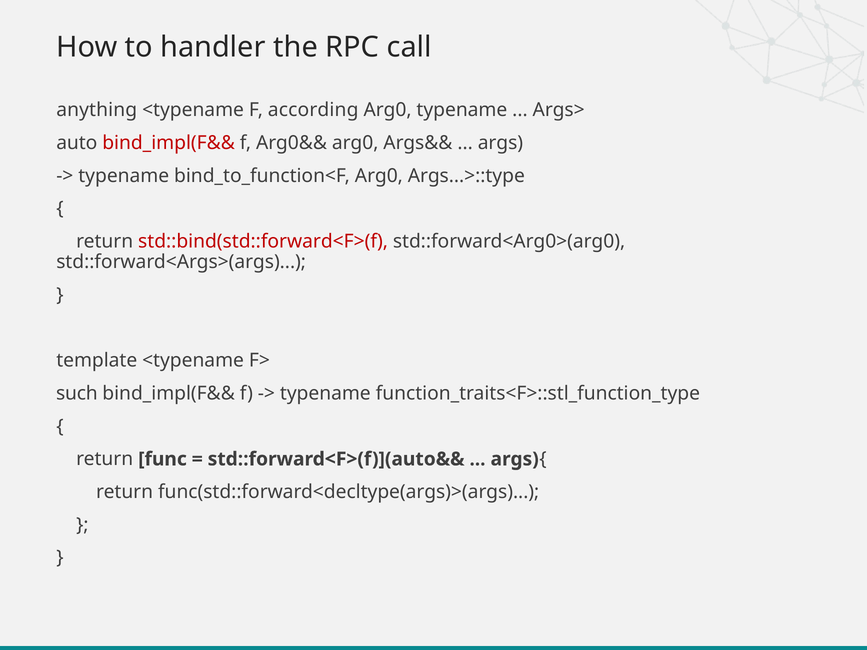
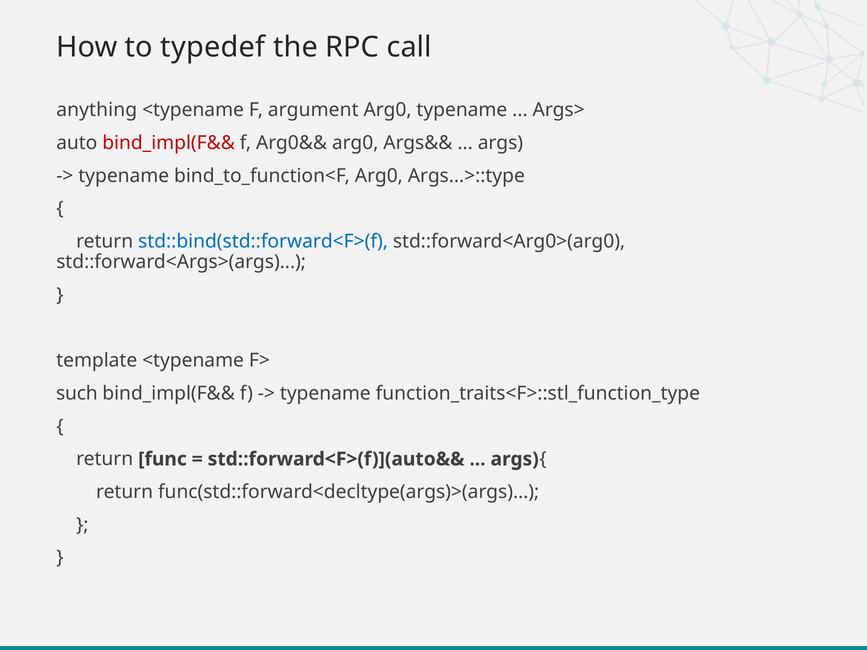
handler: handler -> typedef (213, 47)
according: according -> argument (313, 110)
std::bind(std::forward<F>(f colour: red -> blue (263, 241)
